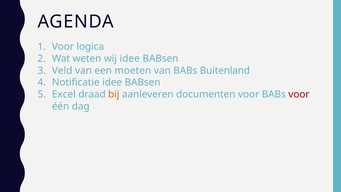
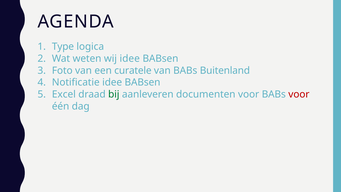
Voor: Voor -> Type (63, 47)
Veld: Veld -> Foto (62, 70)
moeten: moeten -> curatele (133, 70)
bij colour: orange -> green (114, 94)
